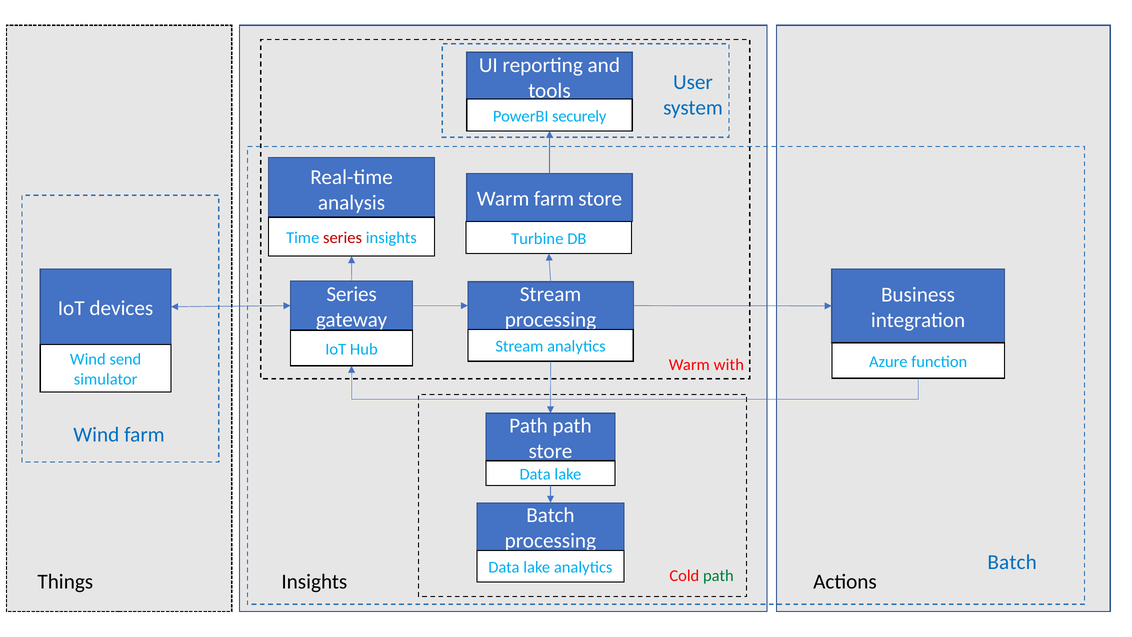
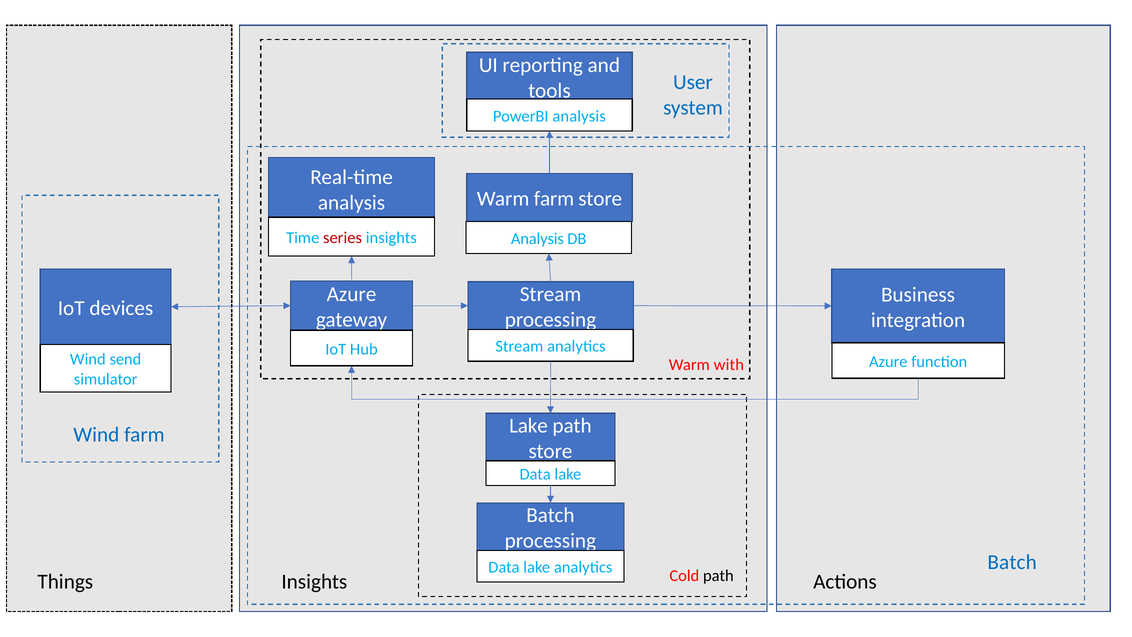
PowerBI securely: securely -> analysis (579, 116)
Turbine: Turbine -> Analysis (537, 239)
Series: Series -> Azure (351, 294)
Path: Path -> Lake (528, 426)
path colour: green -> black (718, 575)
